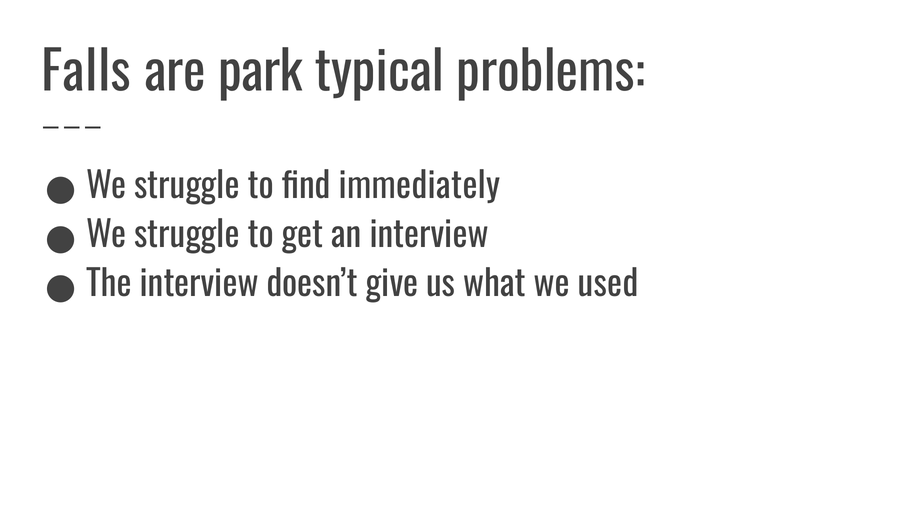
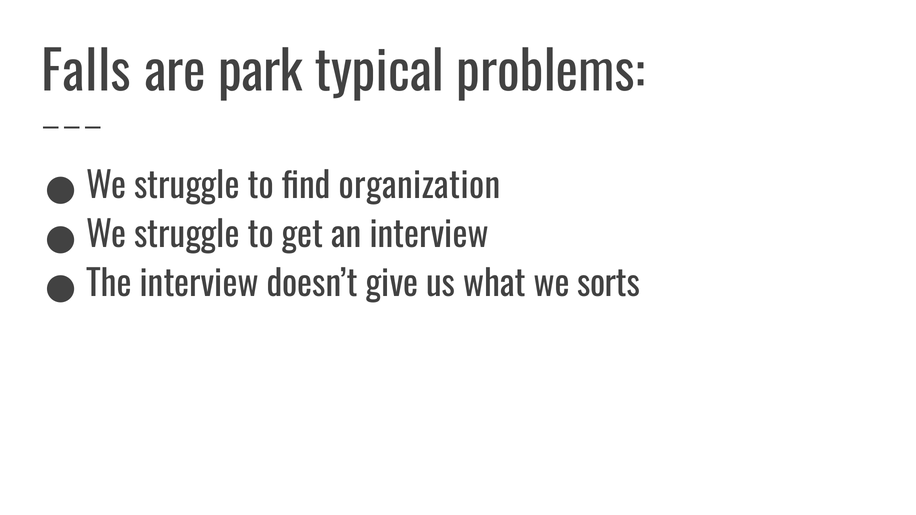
immediately: immediately -> organization (420, 187)
used: used -> sorts (609, 285)
